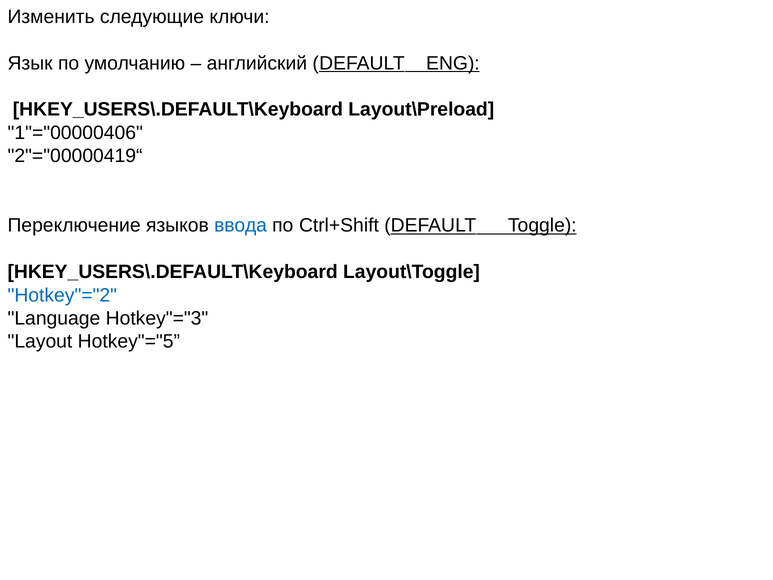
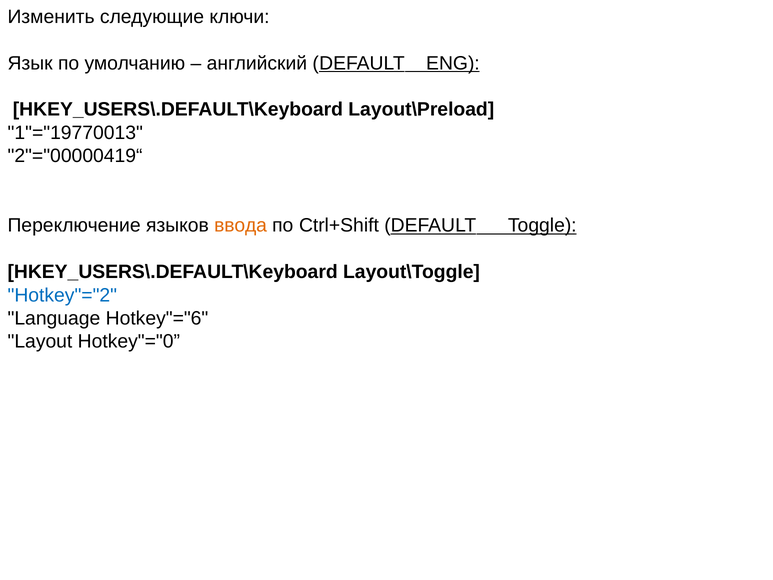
1"="00000406: 1"="00000406 -> 1"="19770013 (75, 133)
ввода colour: blue -> orange (241, 225)
Hotkey"="3: Hotkey"="3 -> Hotkey"="6 (157, 318)
Hotkey"="5: Hotkey"="5 -> Hotkey"="0 (129, 341)
